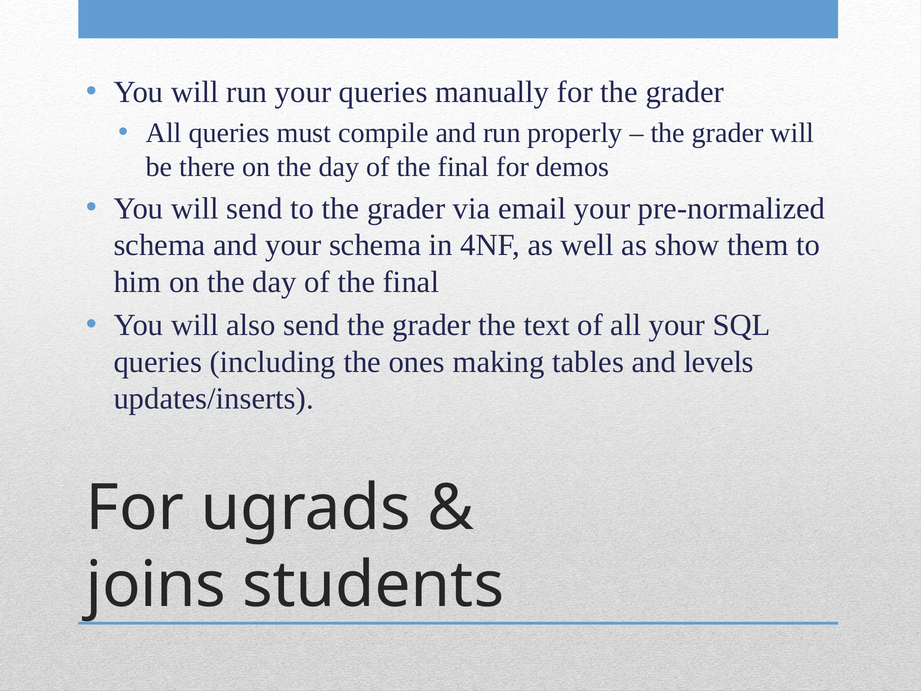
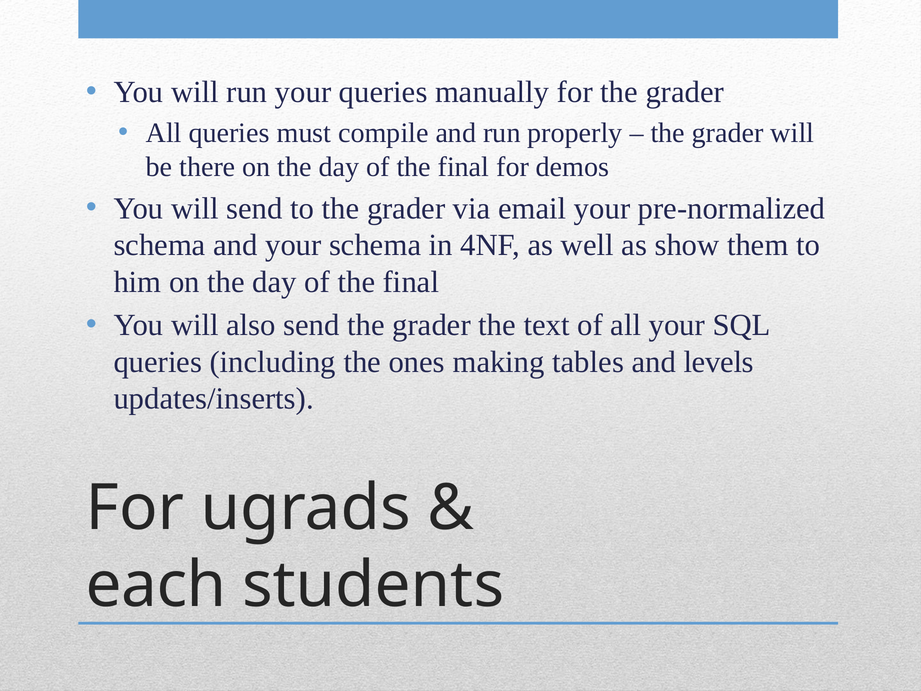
joins: joins -> each (156, 585)
